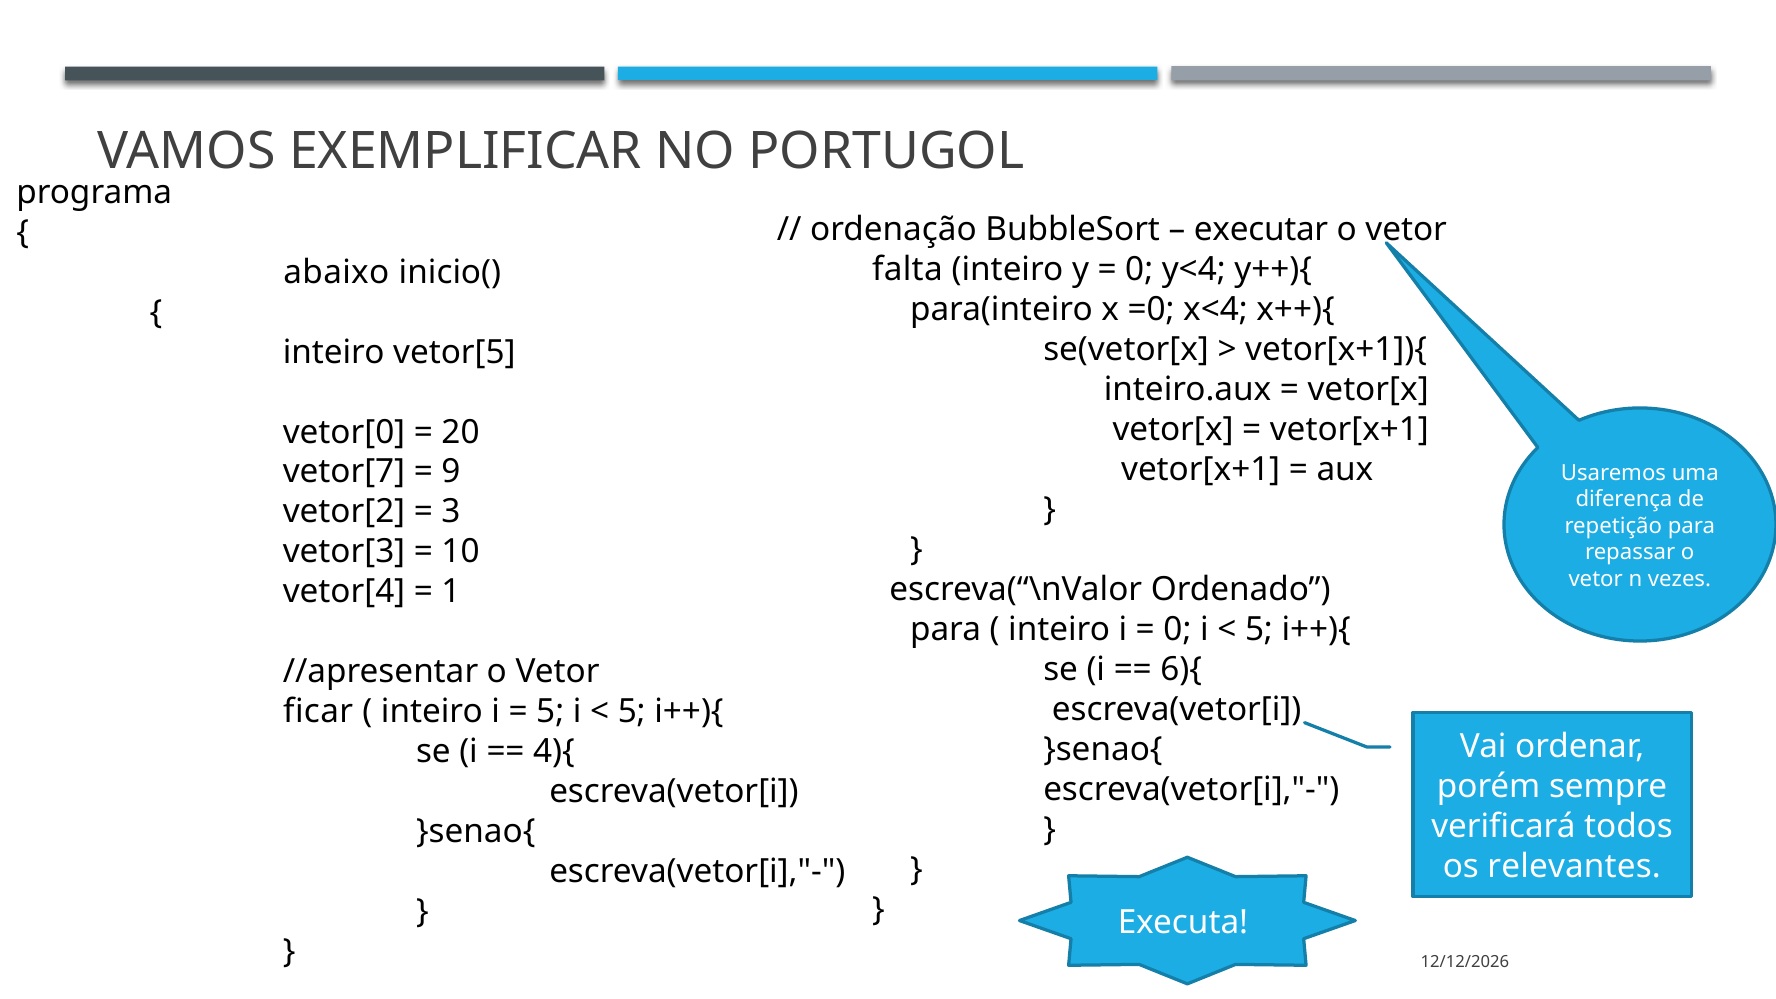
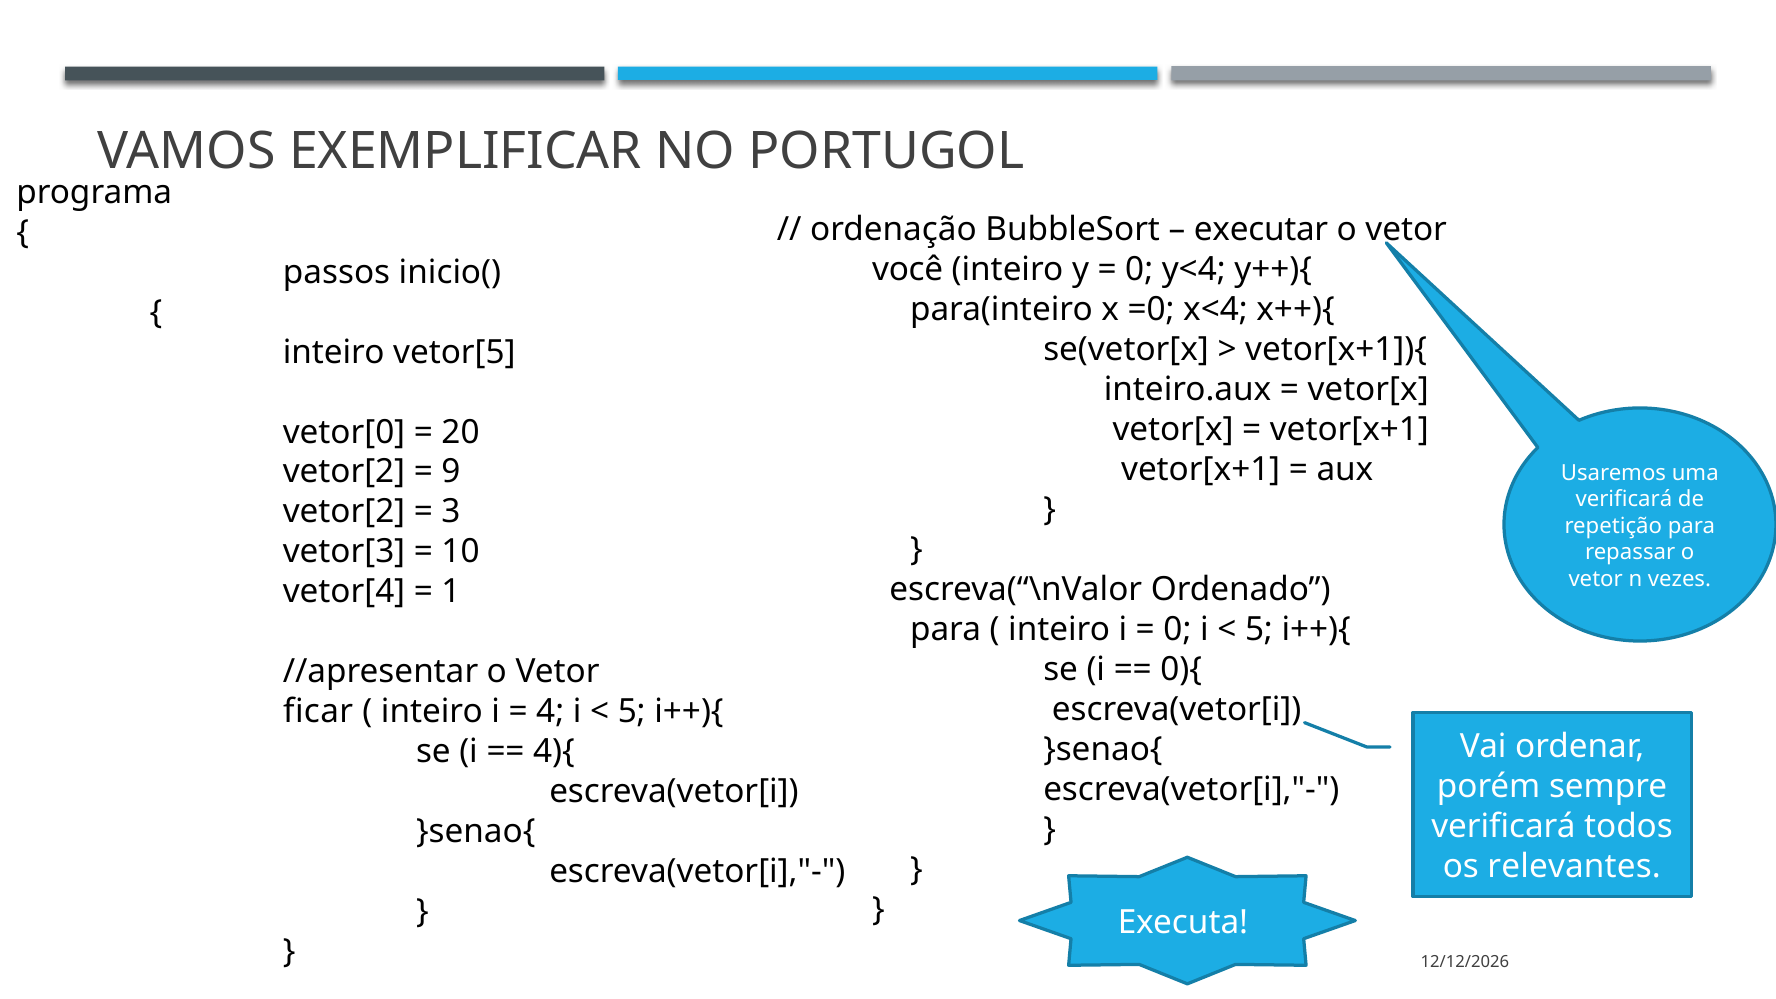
falta: falta -> você (908, 270)
abaixo: abaixo -> passos (337, 272)
vetor[7: vetor[7 -> vetor[2 (344, 472)
diferença: diferença -> verificará (1624, 499)
6){: 6){ -> 0){ (1181, 669)
5: 5 -> 4 (550, 712)
